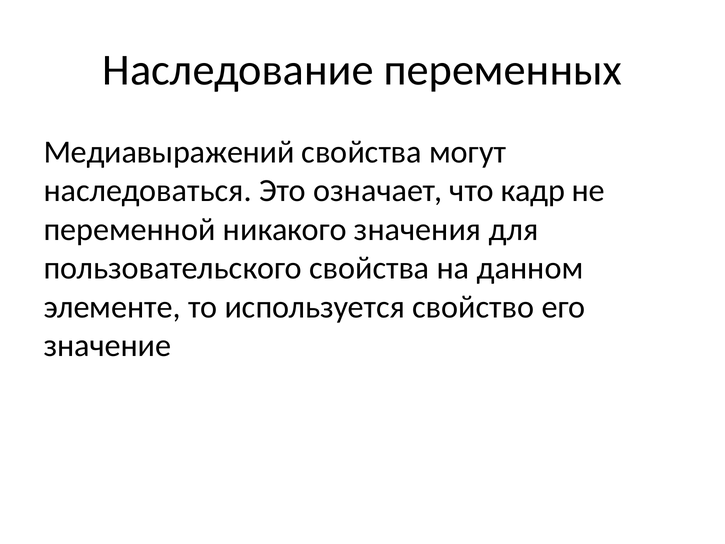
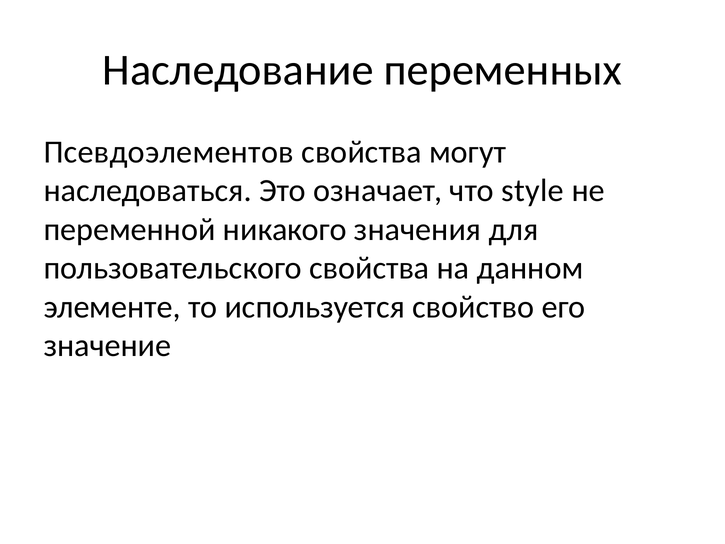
Медиавыражений: Медиавыражений -> Псевдоэлементов (169, 152)
кадр: кадр -> style (533, 191)
